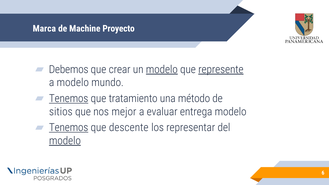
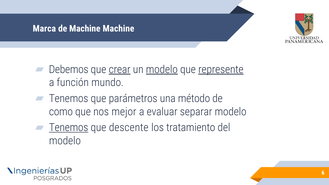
Machine Proyecto: Proyecto -> Machine (118, 29)
crear underline: none -> present (120, 69)
a modelo: modelo -> función (73, 83)
Tenemos underline: present -> none (69, 99)
tratamiento: tratamiento -> parámetros (133, 99)
sitios: sitios -> como (61, 112)
entrega: entrega -> separar (196, 112)
representar: representar -> tratamiento (191, 128)
modelo underline: present -> none (65, 141)
